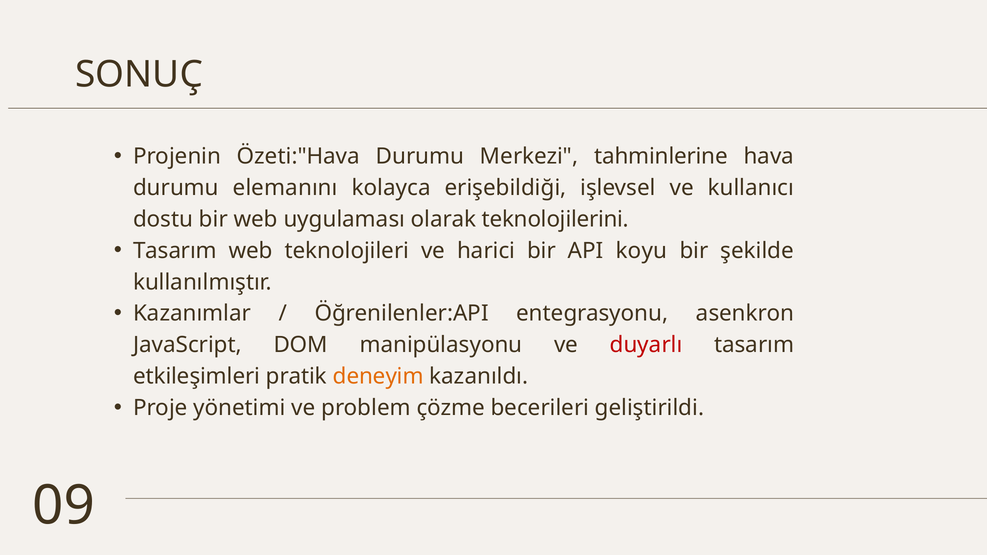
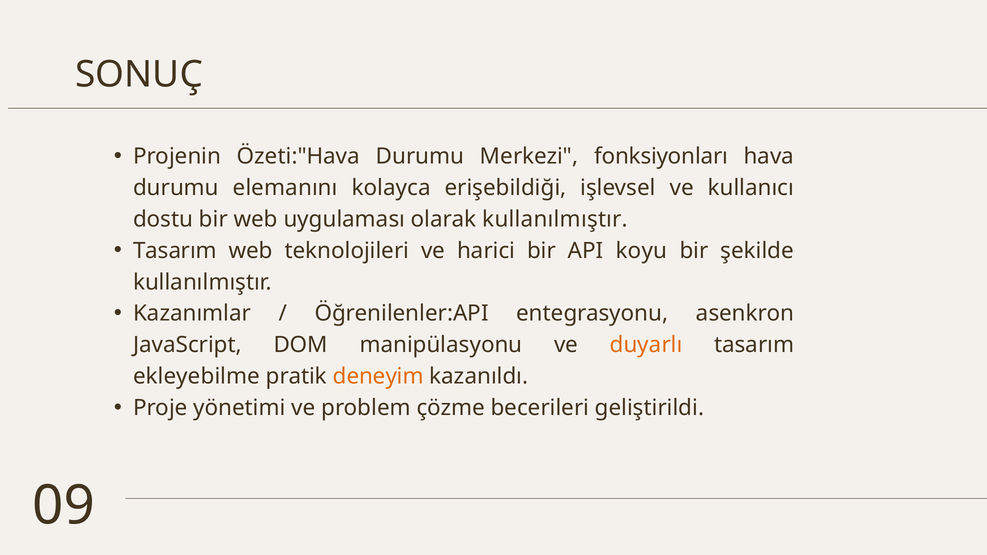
tahminlerine: tahminlerine -> fonksiyonları (661, 156)
olarak teknolojilerini: teknolojilerini -> kullanılmıştır (555, 219)
duyarlı colour: red -> orange (646, 345)
etkileşimleri: etkileşimleri -> ekleyebilme (197, 377)
